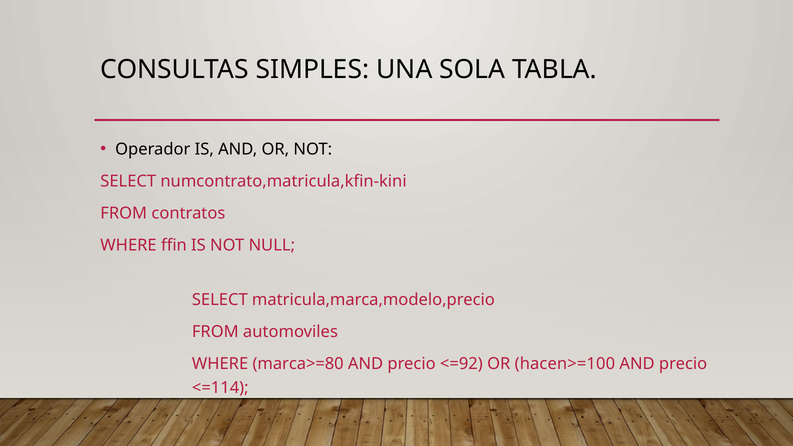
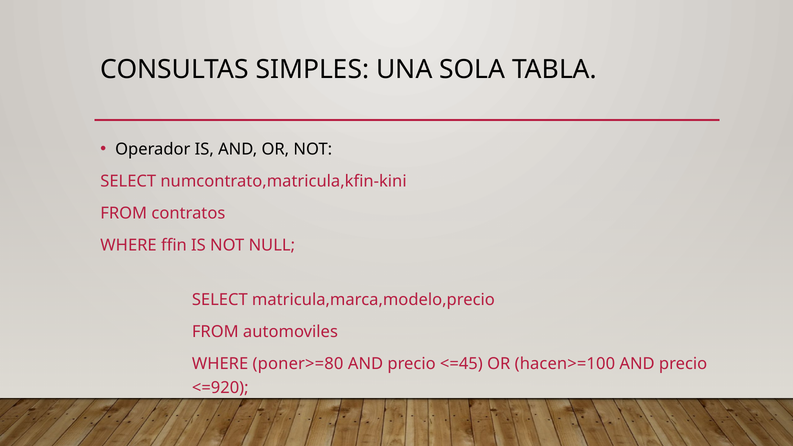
marca>=80: marca>=80 -> poner>=80 (298, 364)
<=92: <=92 -> <=45 (461, 364)
<=114: <=114 -> <=920 (220, 388)
